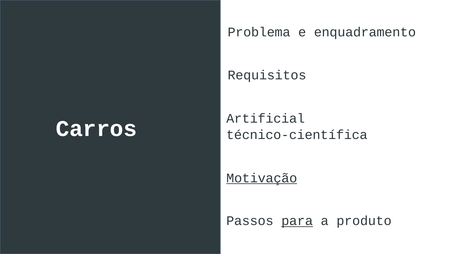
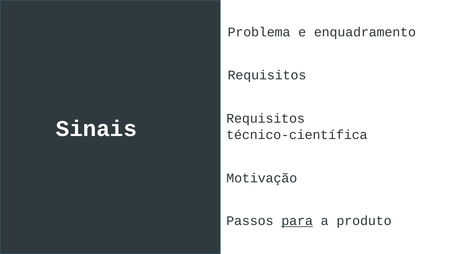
Artificial: Artificial -> Requisitos (266, 119)
Carros: Carros -> Sinais (96, 129)
Motivação underline: present -> none (262, 178)
